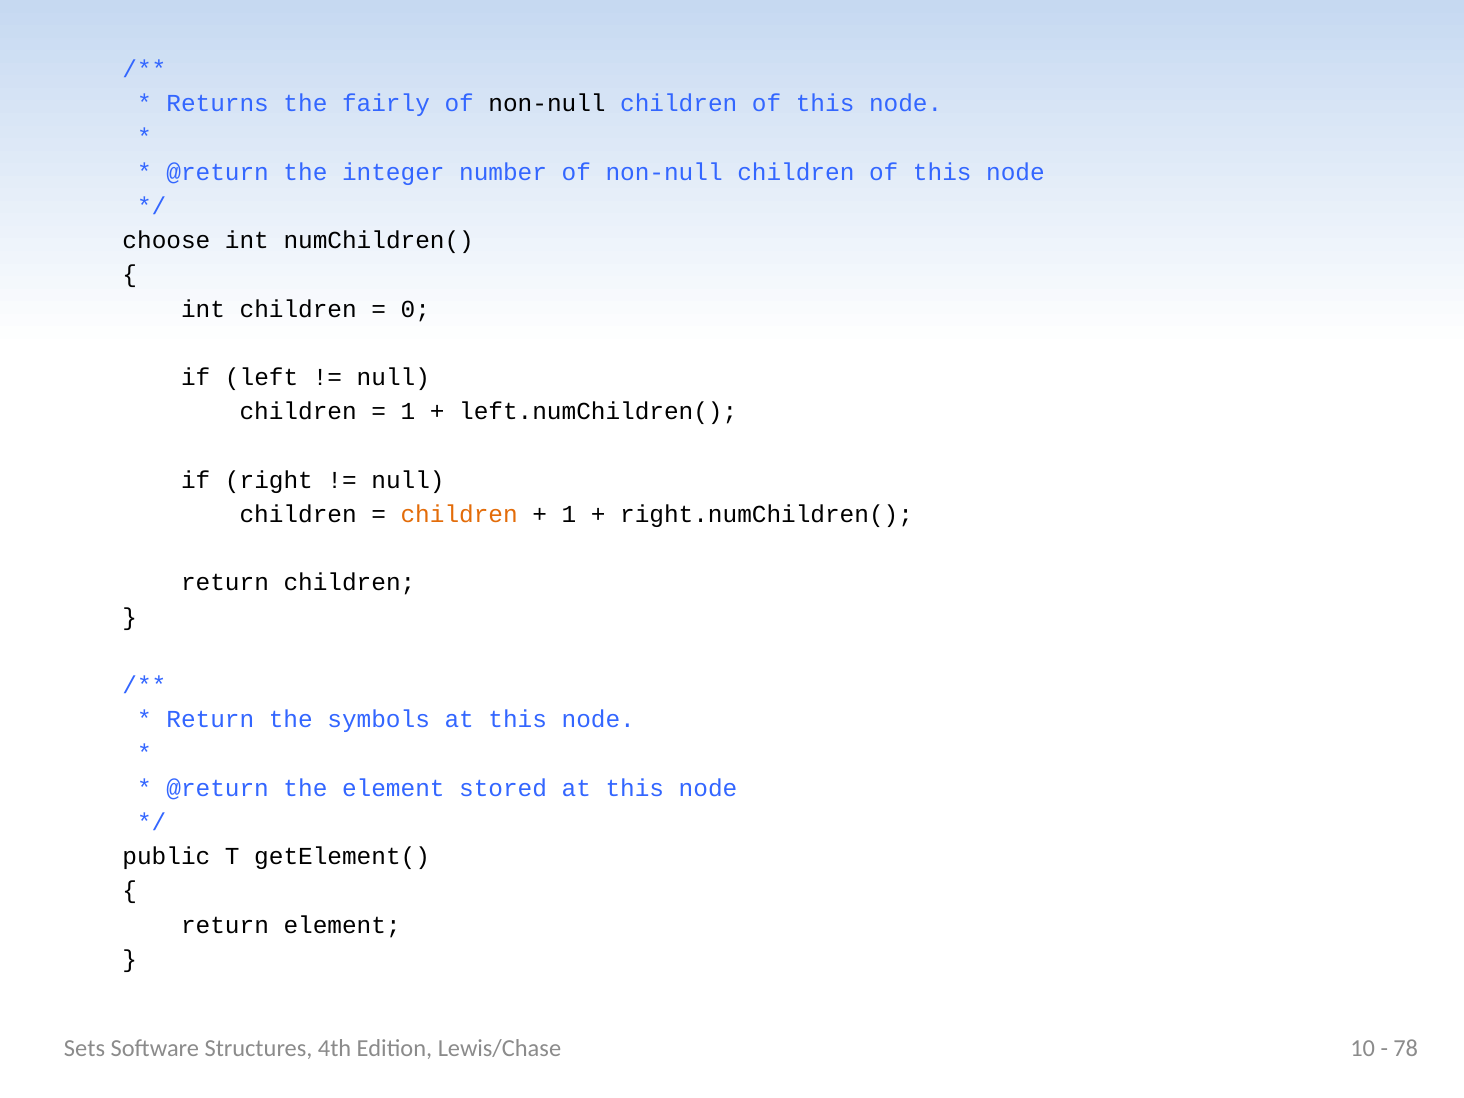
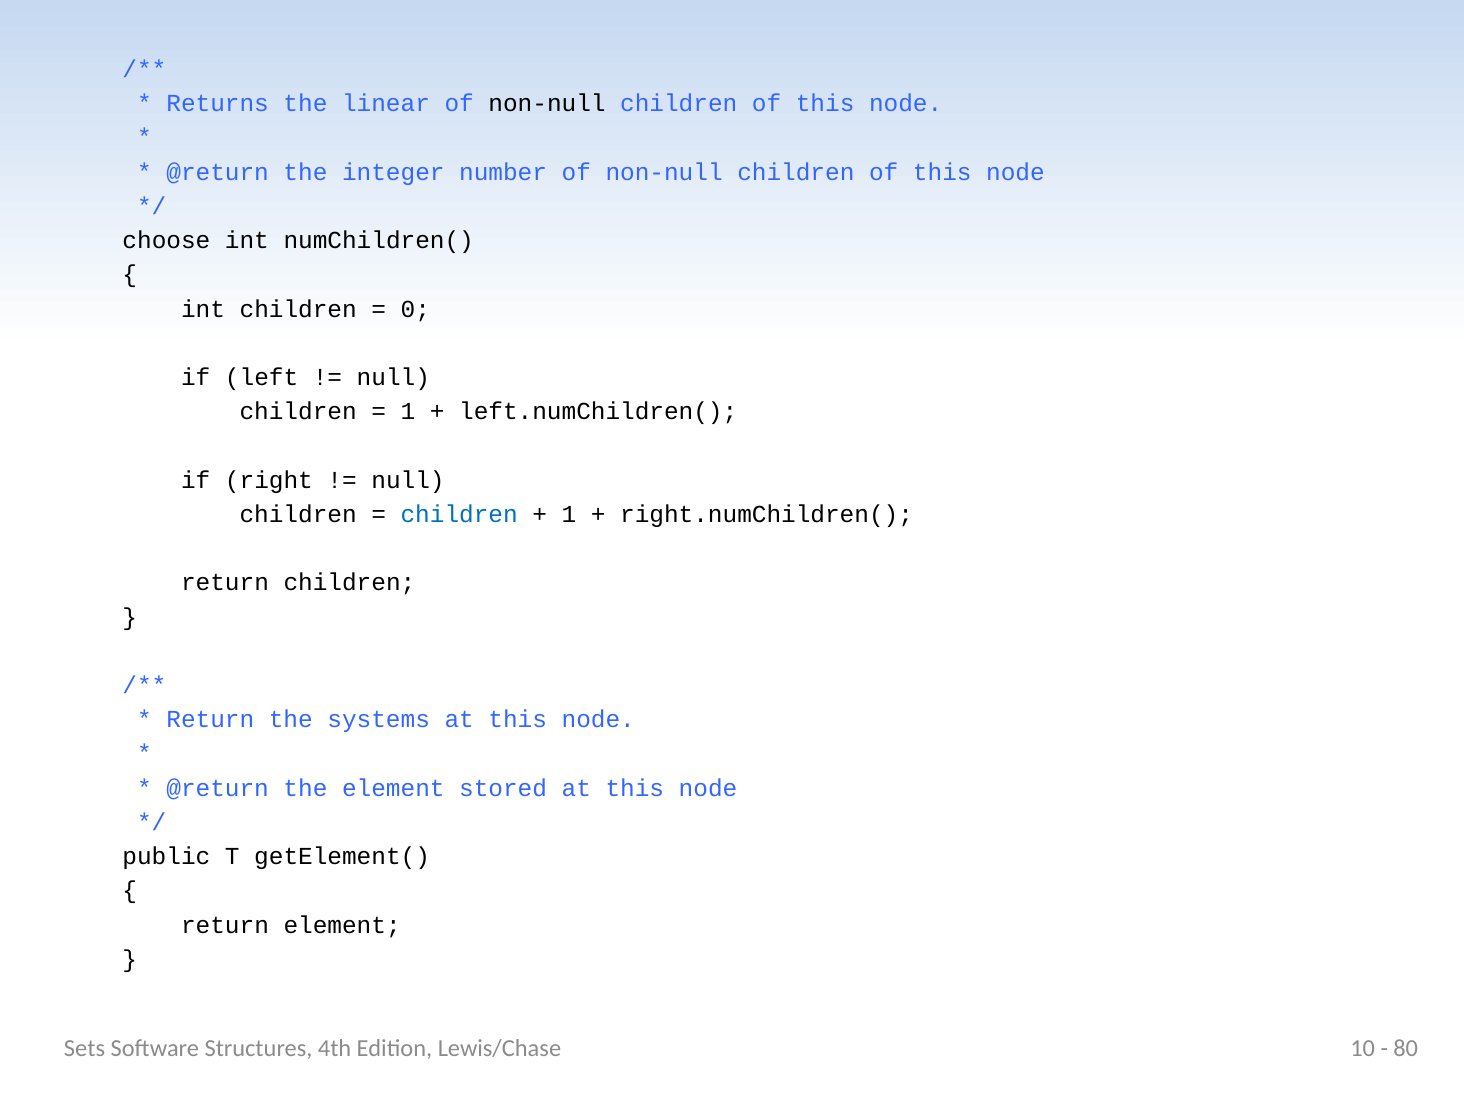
fairly: fairly -> linear (386, 104)
children colour: orange -> blue (459, 514)
symbols: symbols -> systems (379, 720)
78: 78 -> 80 (1406, 1048)
